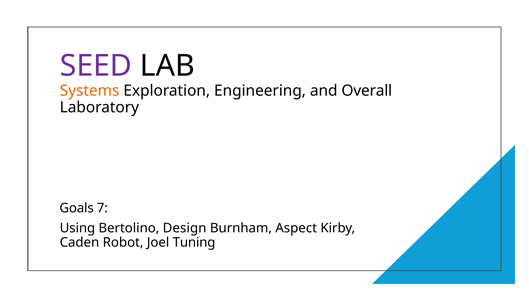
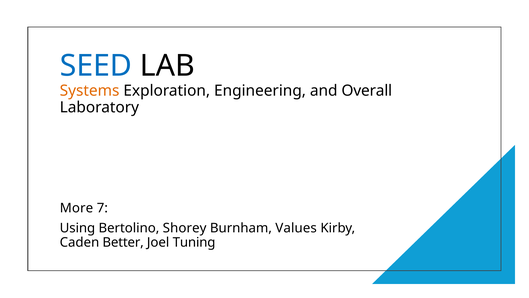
SEED colour: purple -> blue (96, 66)
Goals: Goals -> More (76, 208)
Design: Design -> Shorey (185, 228)
Aspect: Aspect -> Values (296, 228)
Robot: Robot -> Better (123, 242)
